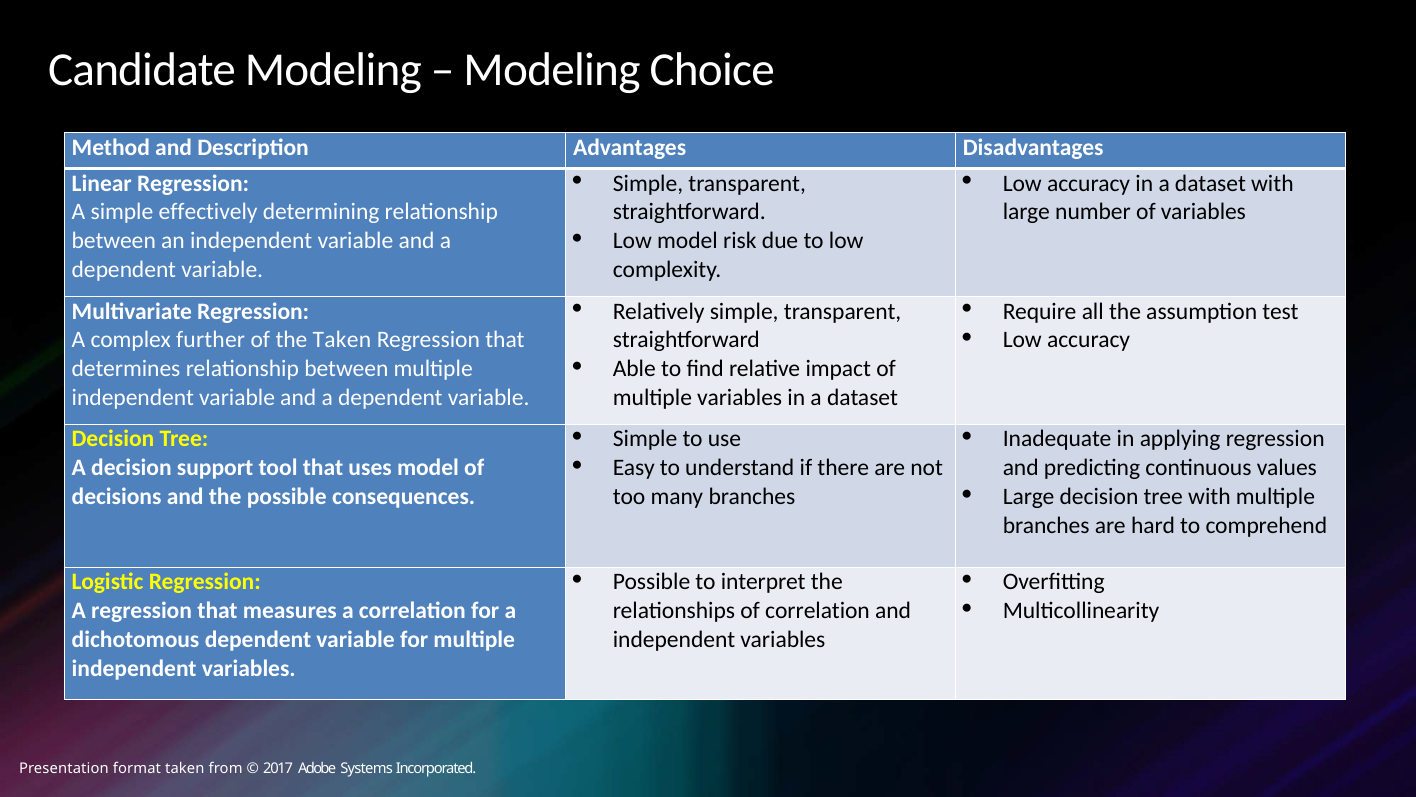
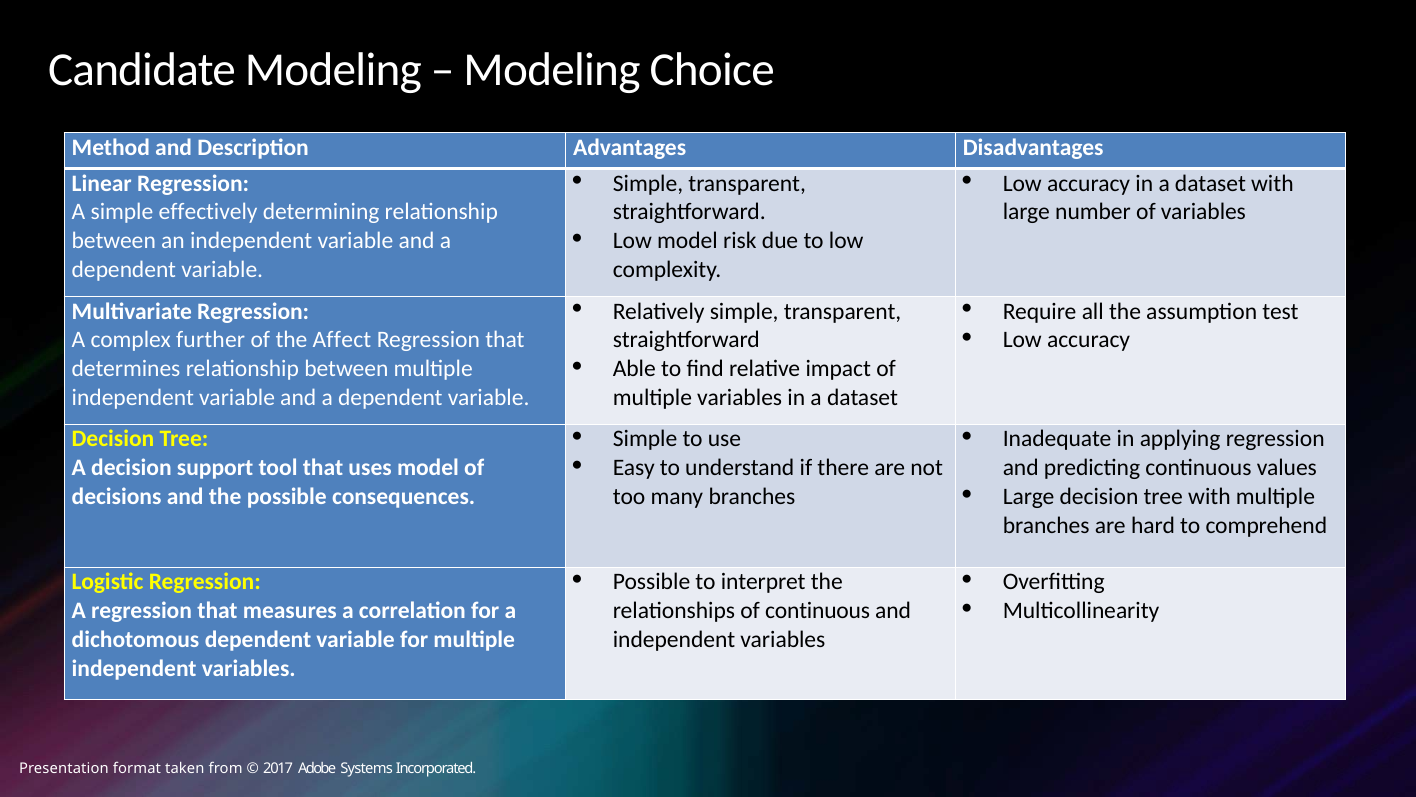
the Taken: Taken -> Affect (342, 340)
of correlation: correlation -> continuous (818, 610)
